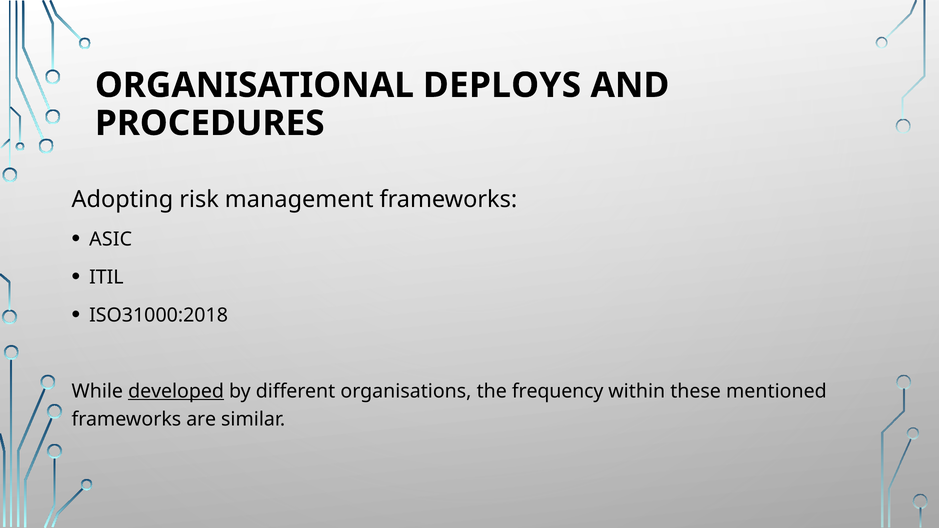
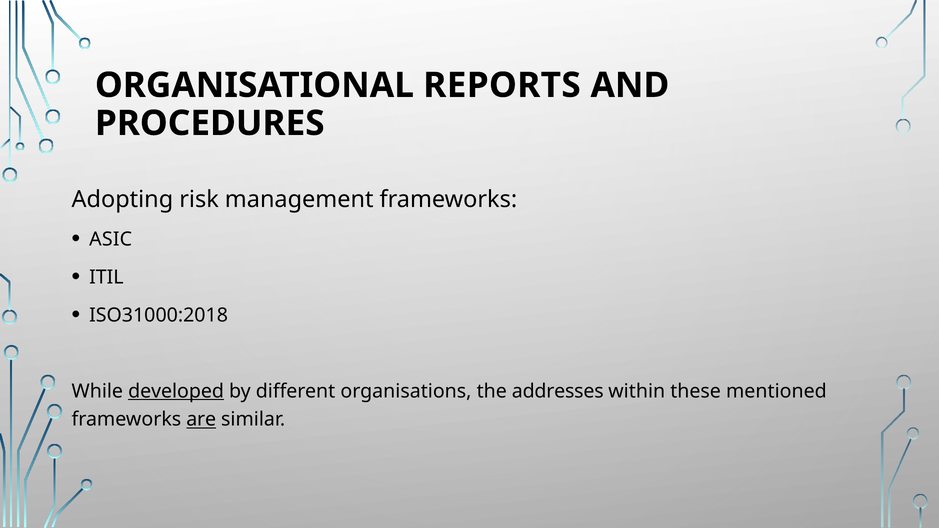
DEPLOYS: DEPLOYS -> REPORTS (502, 85)
frequency: frequency -> addresses (558, 391)
are underline: none -> present (201, 420)
